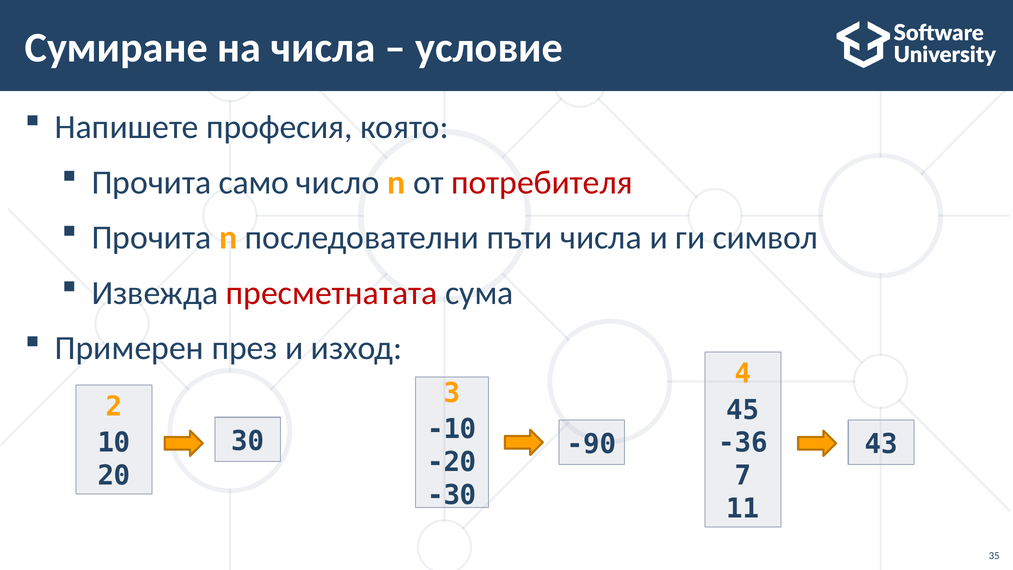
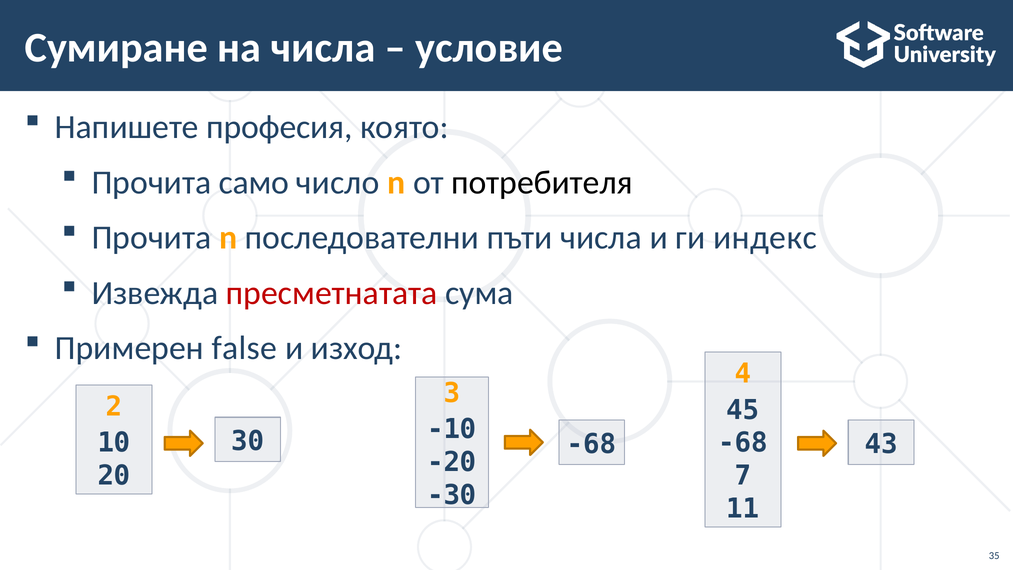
потребителя colour: red -> black (542, 182)
символ: символ -> индекс (765, 238)
през: през -> false (244, 348)
-36: -36 -> -68 (743, 443)
-90: -90 -> -68 (592, 444)
